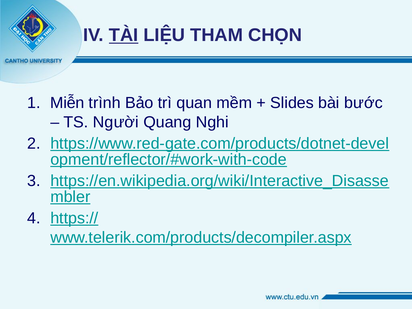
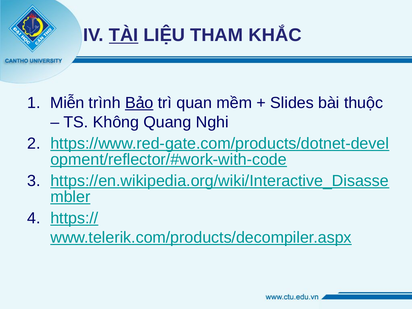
CHỌN: CHỌN -> KHẮC (275, 35)
Bảo underline: none -> present (139, 103)
bước: bước -> thuộc (364, 103)
Người: Người -> Không (116, 122)
